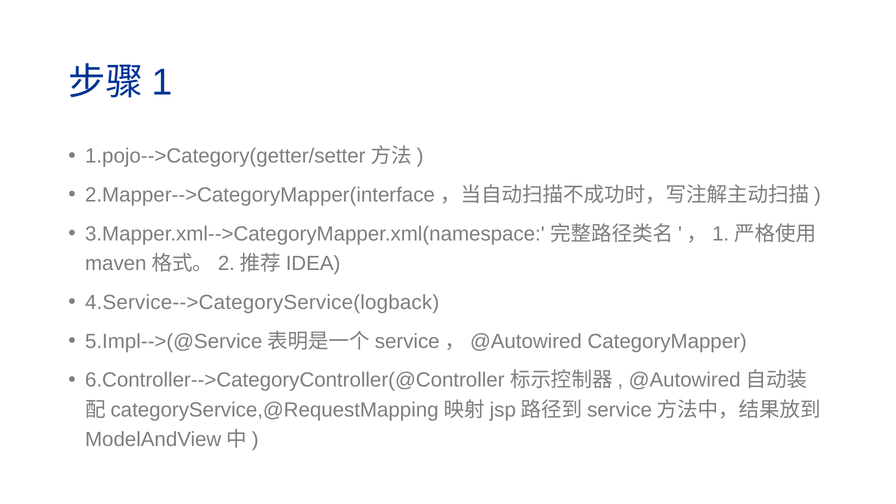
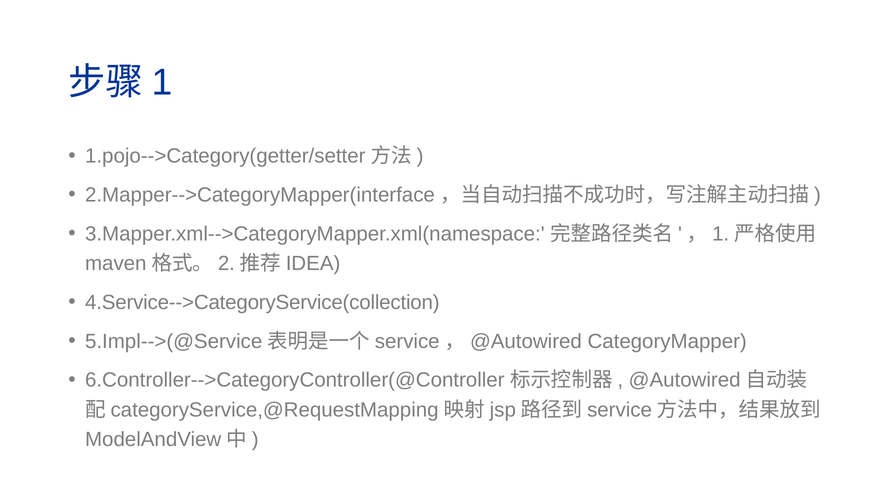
4.Service-->CategoryService(logback: 4.Service-->CategoryService(logback -> 4.Service-->CategoryService(collection (262, 302)
